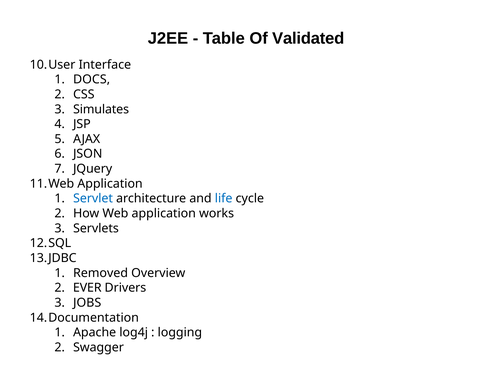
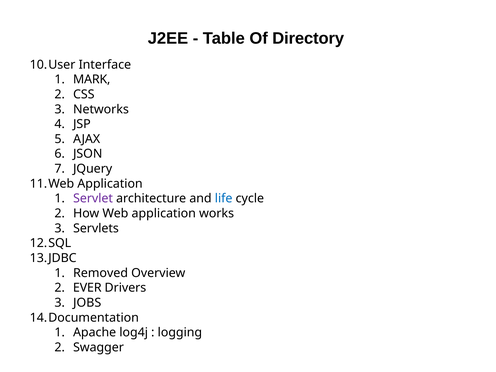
Validated: Validated -> Directory (308, 38)
DOCS: DOCS -> MARK (92, 80)
Simulates: Simulates -> Networks (101, 109)
Servlet colour: blue -> purple (93, 199)
